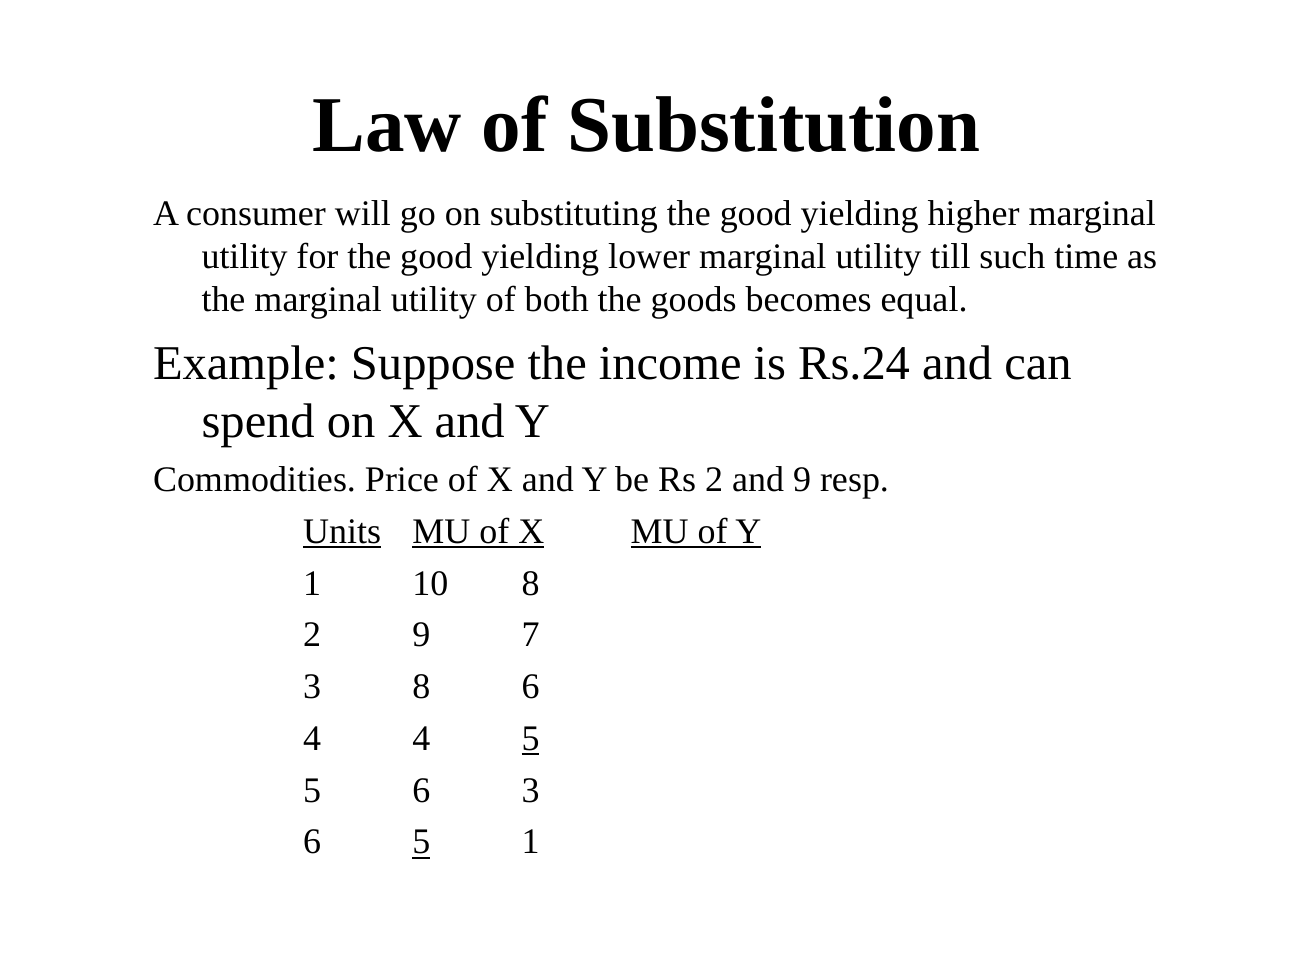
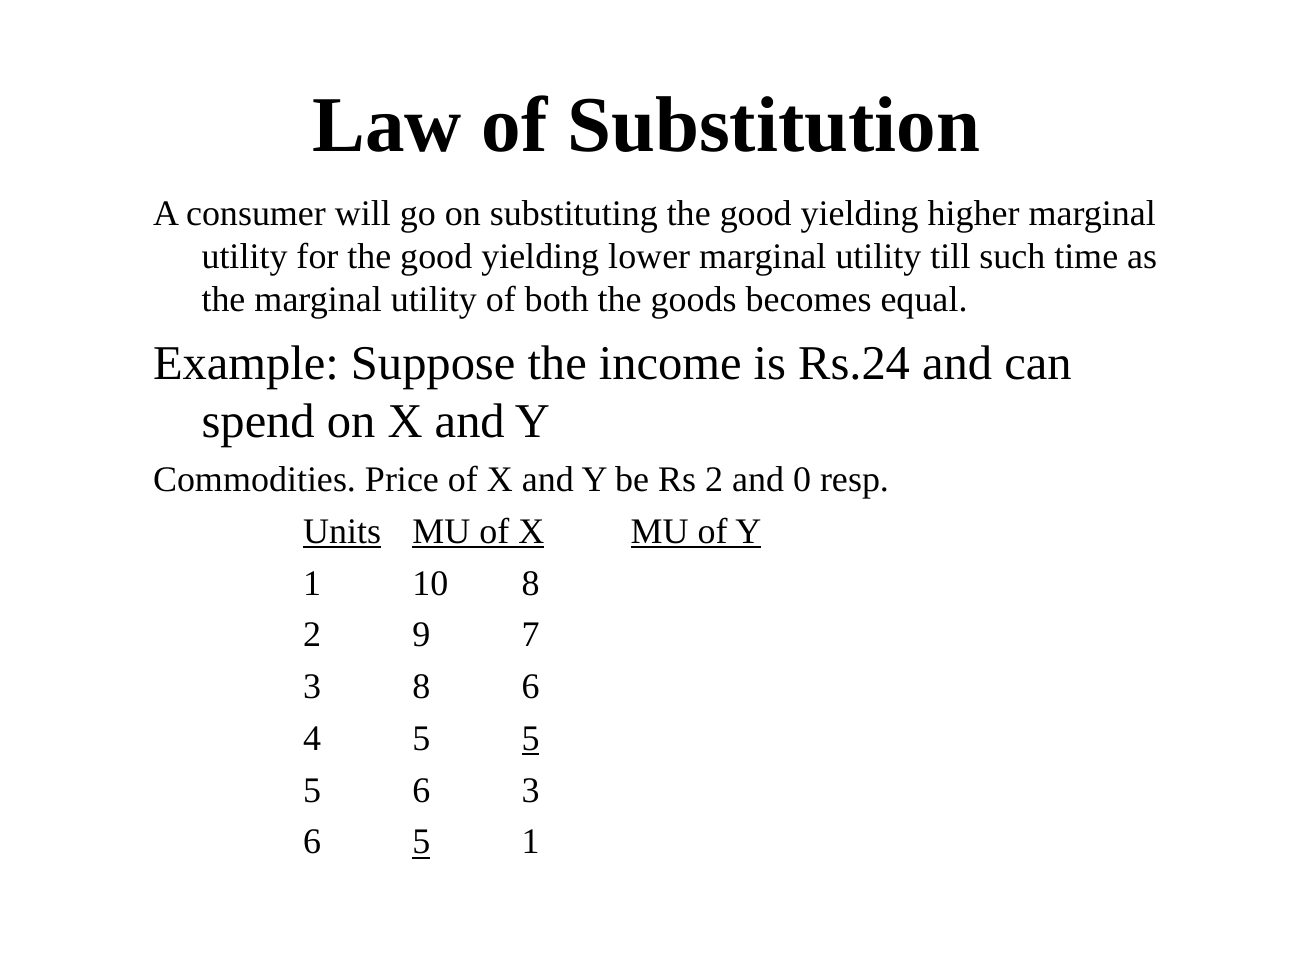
and 9: 9 -> 0 (802, 480)
4 4: 4 -> 5 (421, 739)
